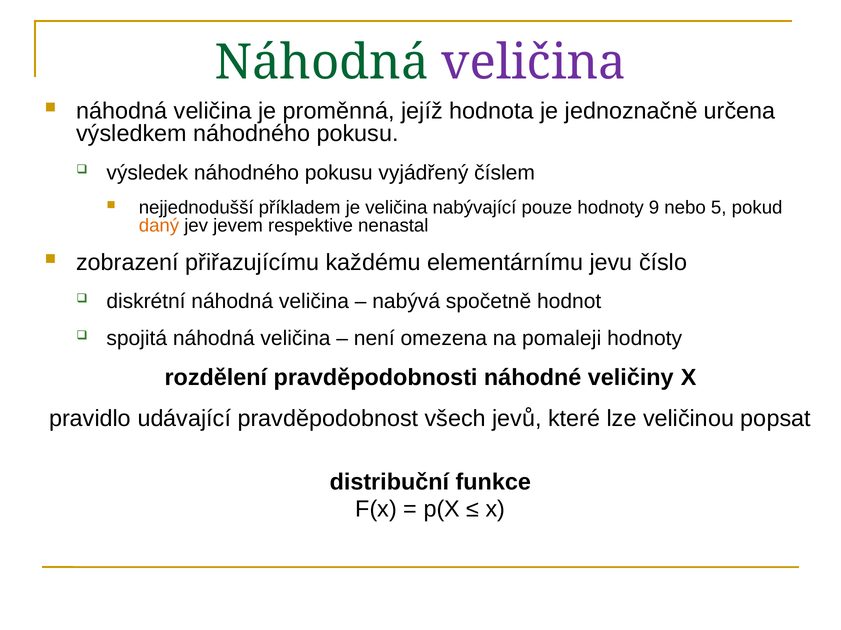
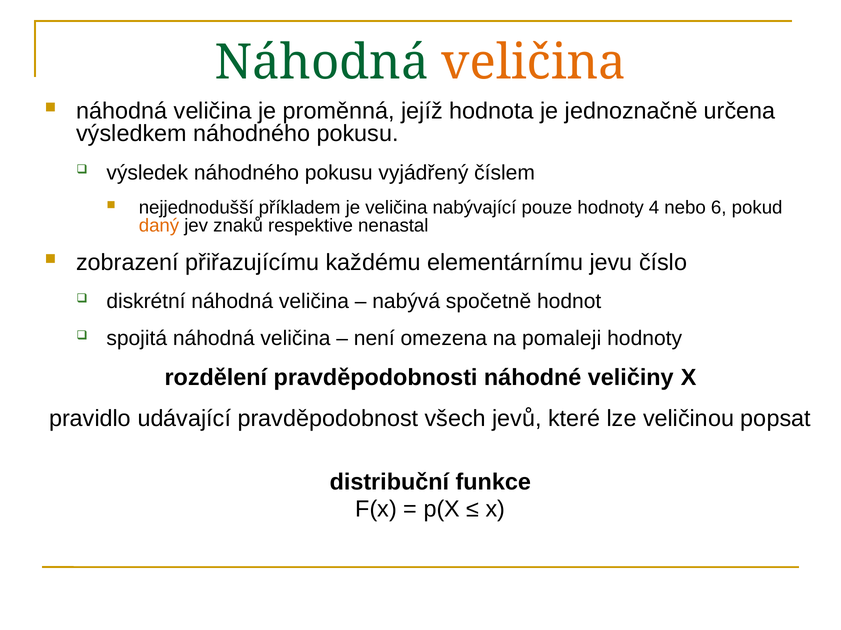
veličina colour: purple -> orange (534, 63)
9: 9 -> 4 (654, 208)
5: 5 -> 6 (719, 208)
jevem: jevem -> znaků (238, 226)
